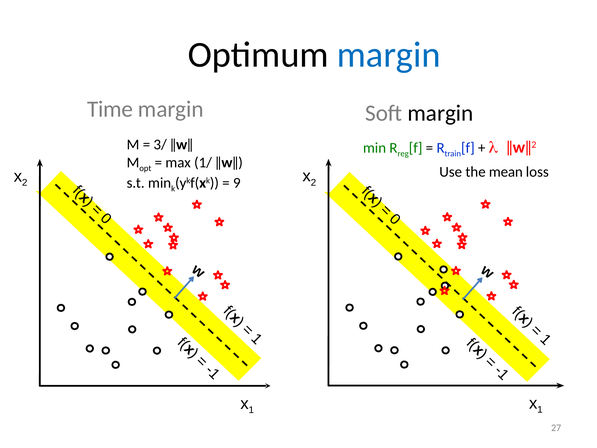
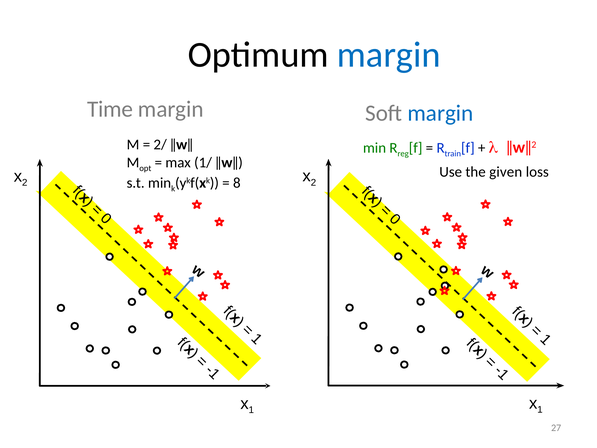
margin colour: black -> blue (440, 113)
3/: 3/ -> 2/ (160, 145)
mean: mean -> given (506, 172)
9: 9 -> 8 (237, 183)
